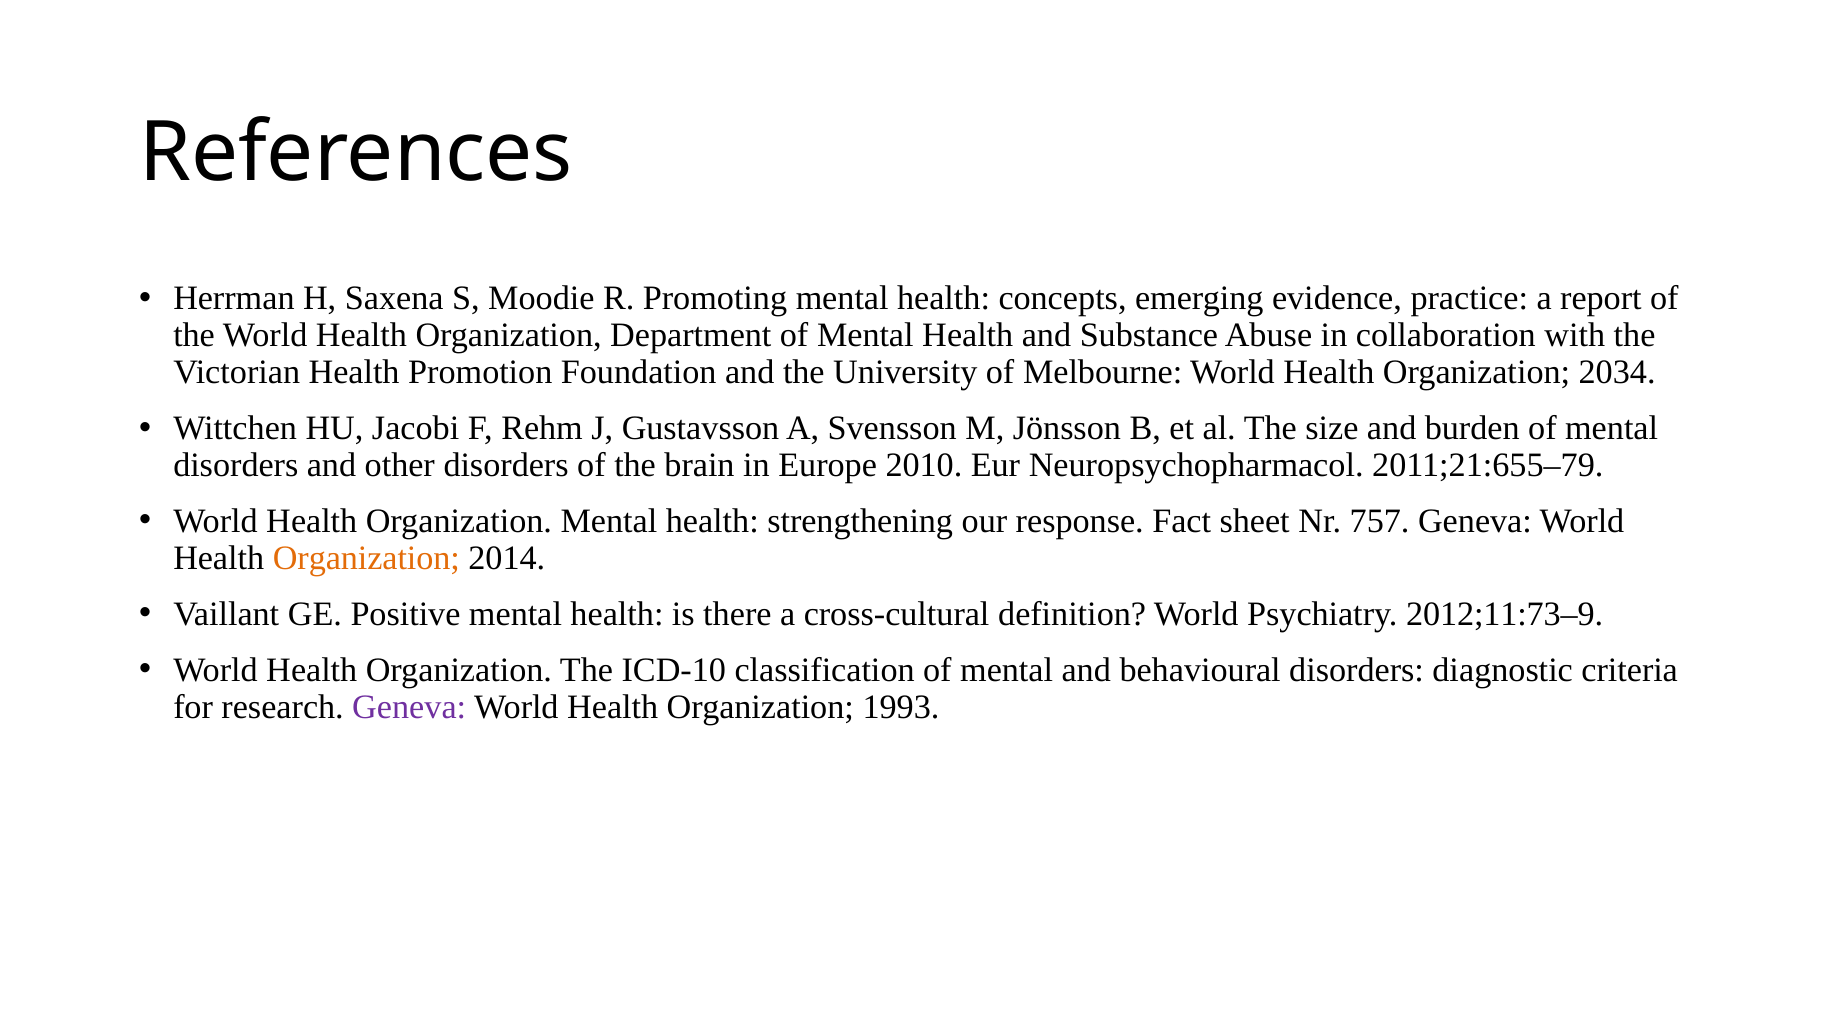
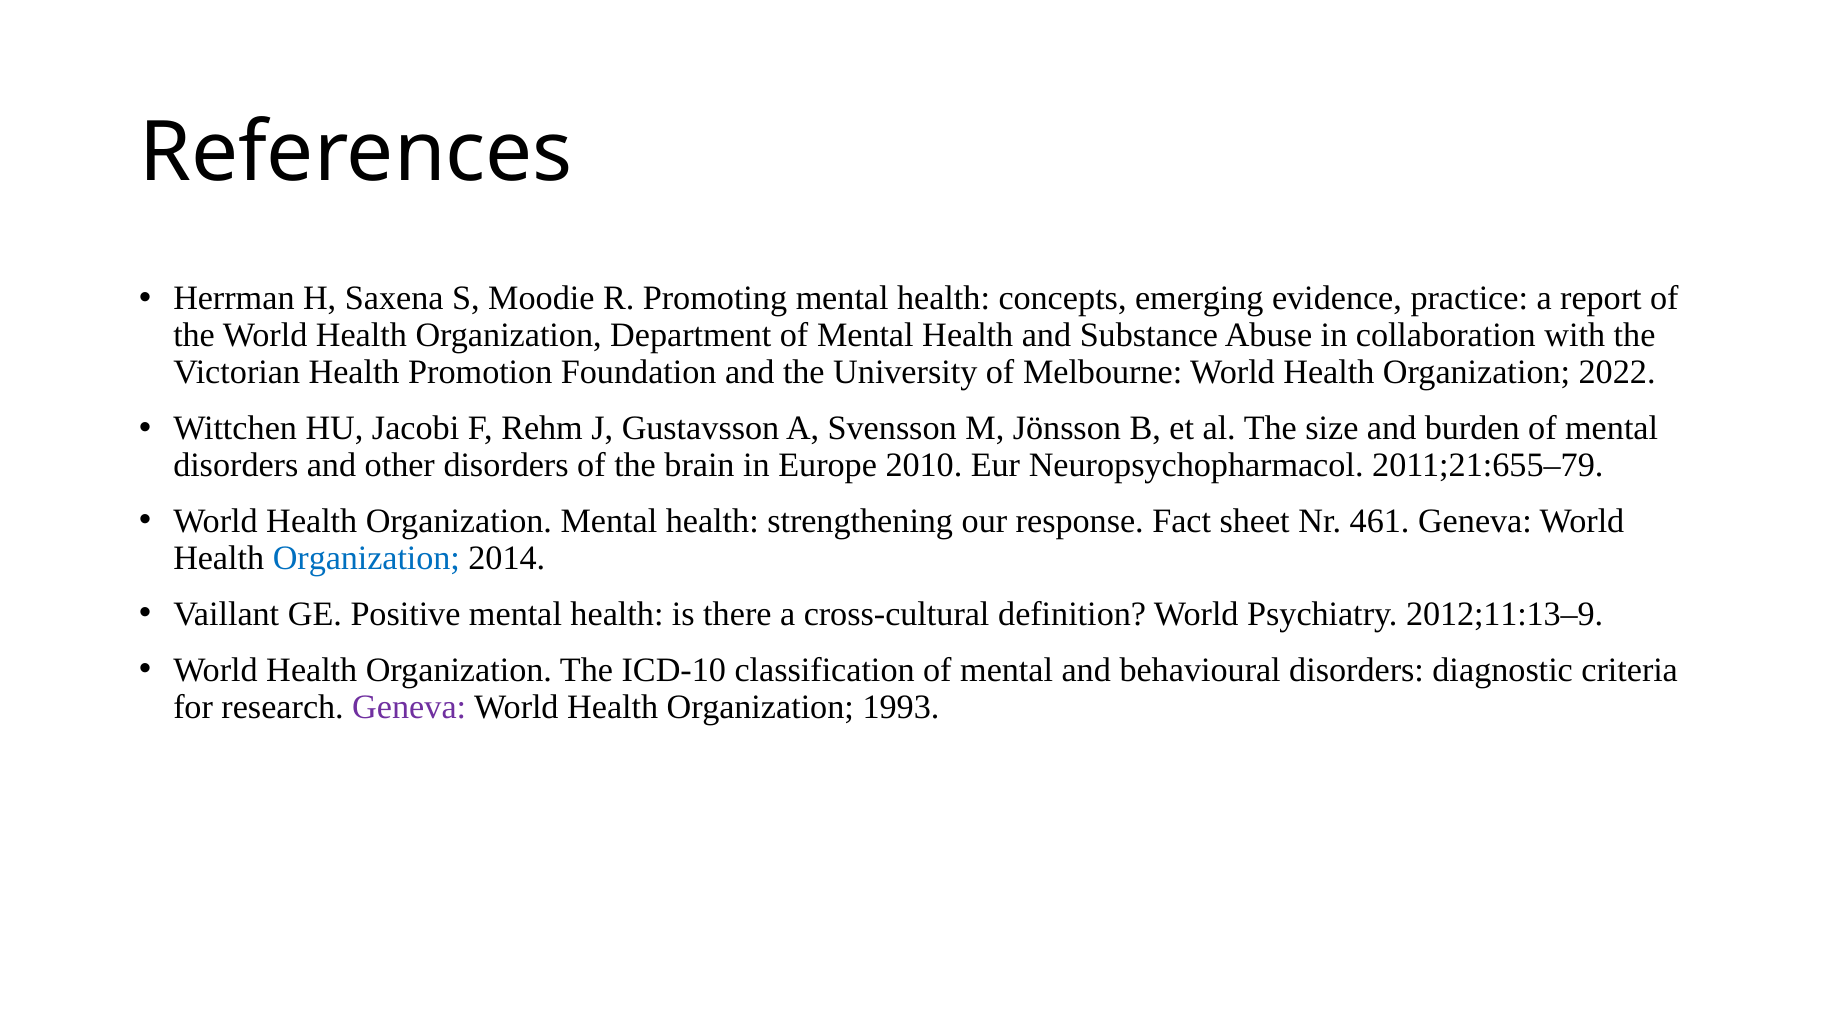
2034: 2034 -> 2022 (1617, 372)
757: 757 -> 461 (1380, 521)
Organization colour: orange -> blue (366, 558)
2012;11:73–9: 2012;11:73–9 -> 2012;11:13–9 (1505, 614)
